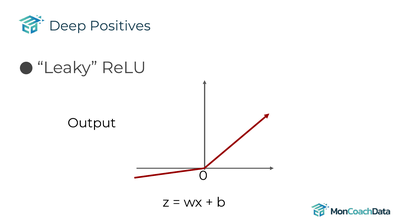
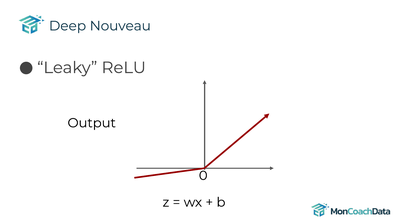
Positives: Positives -> Nouveau (120, 26)
